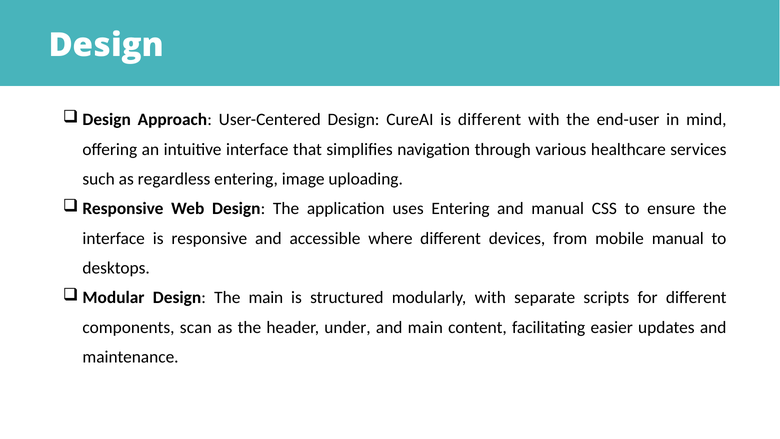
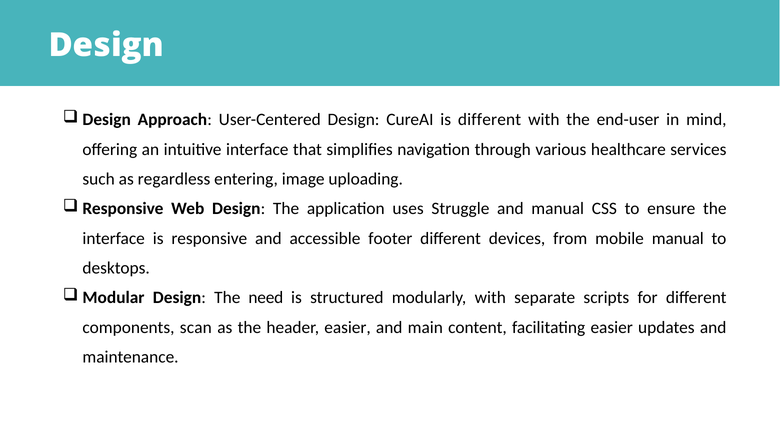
uses Entering: Entering -> Struggle (460, 209)
where: where -> footer (390, 238)
The main: main -> need (266, 297)
header under: under -> easier (348, 327)
